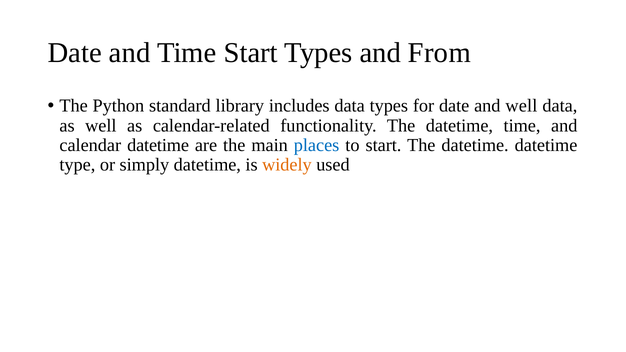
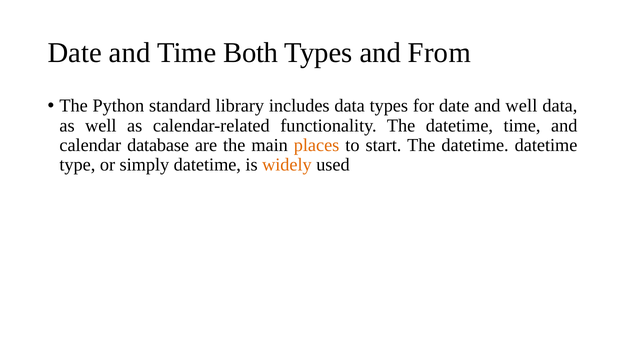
Time Start: Start -> Both (251, 53)
calendar datetime: datetime -> database (158, 145)
places colour: blue -> orange (317, 145)
